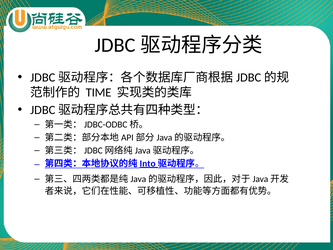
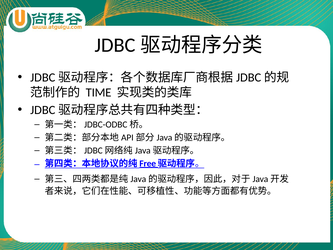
Into: Into -> Free (148, 163)
